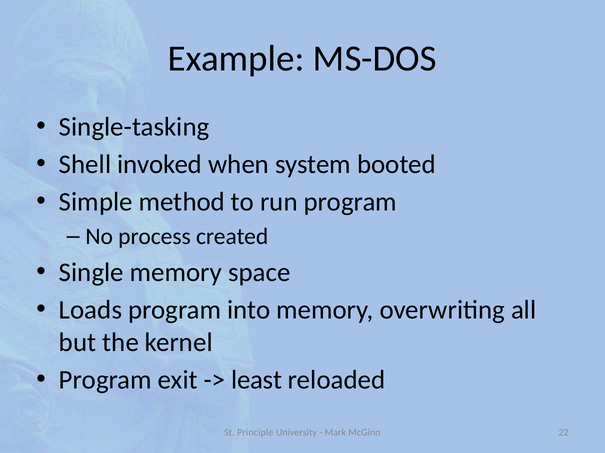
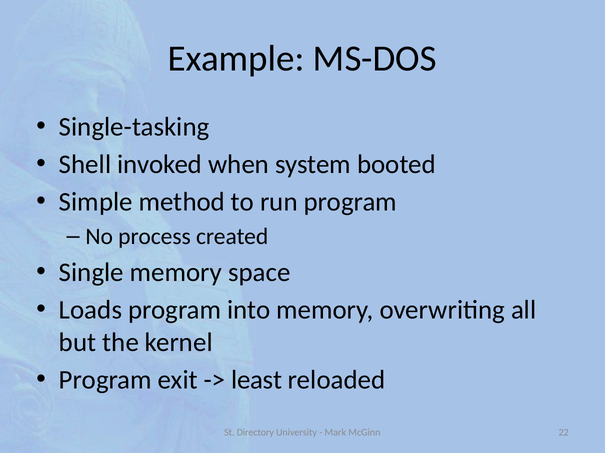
Principle: Principle -> Directory (255, 433)
